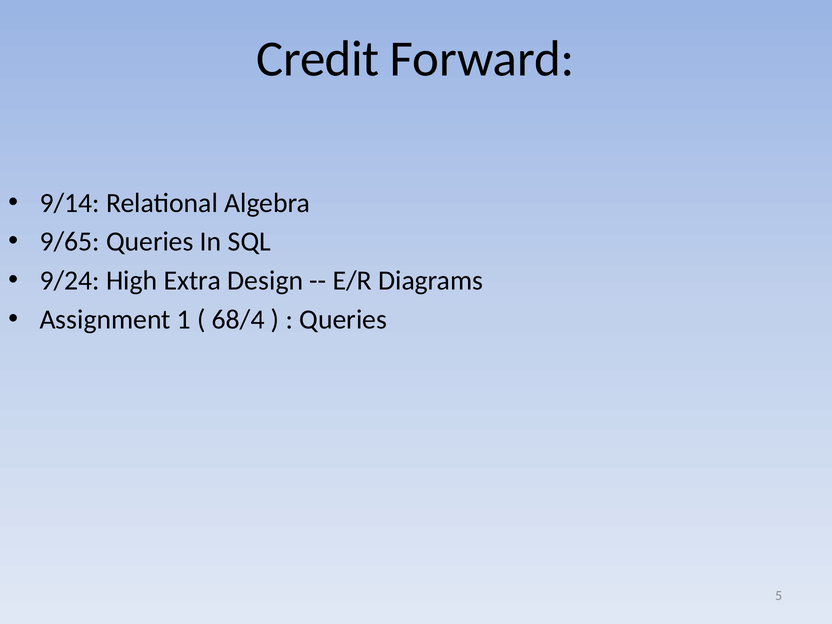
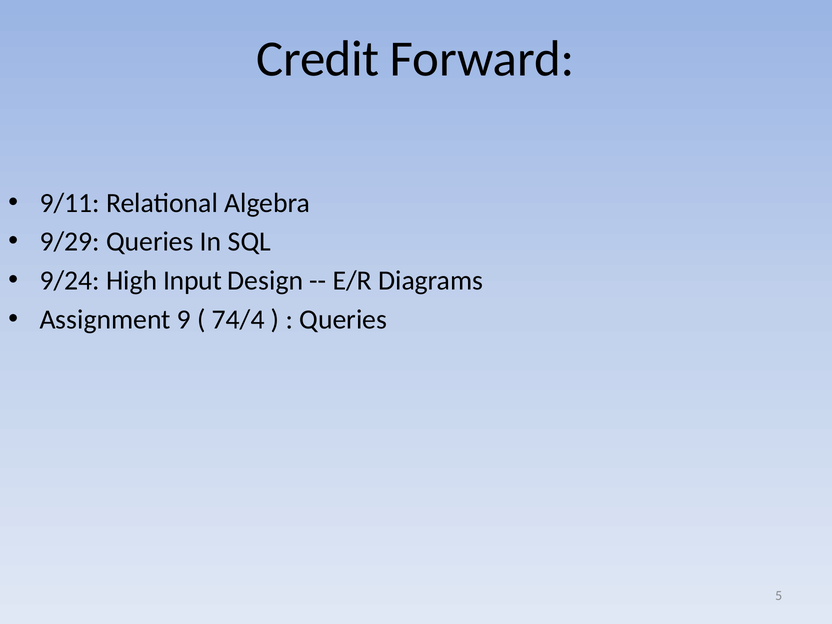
9/14: 9/14 -> 9/11 (70, 203)
9/65: 9/65 -> 9/29 (70, 242)
Extra: Extra -> Input (193, 281)
1: 1 -> 9 (184, 319)
68/4: 68/4 -> 74/4 (238, 319)
